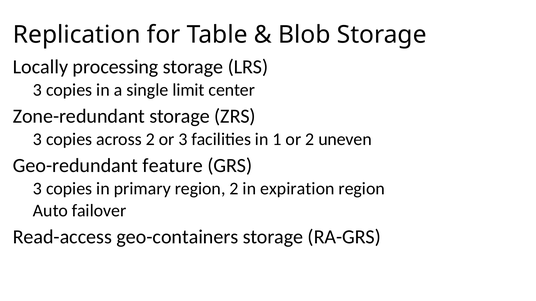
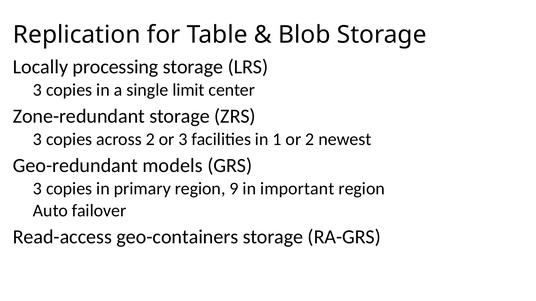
uneven: uneven -> newest (345, 140)
feature: feature -> models (173, 166)
region 2: 2 -> 9 (234, 189)
expiration: expiration -> important (297, 189)
